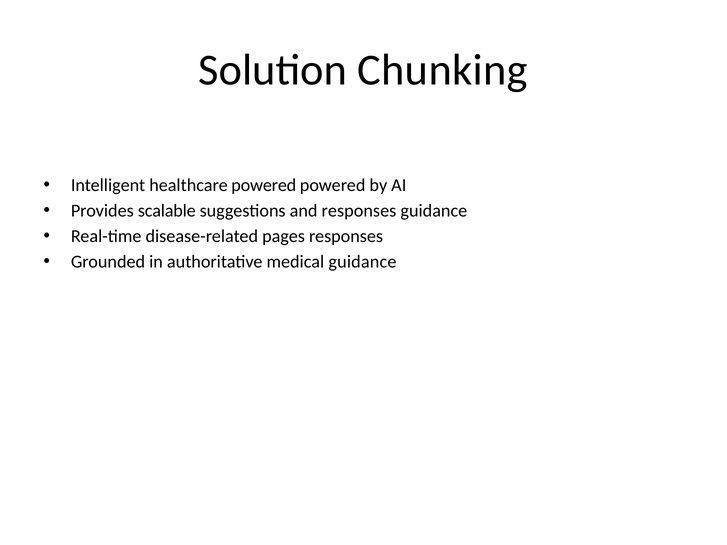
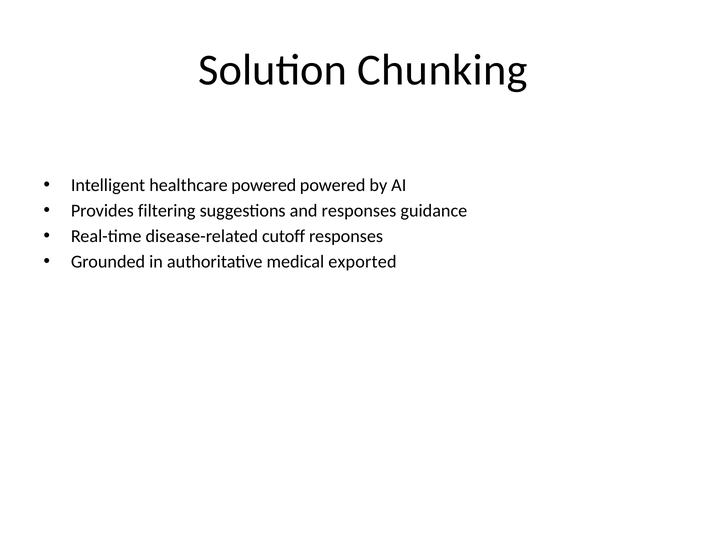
scalable: scalable -> filtering (167, 211)
pages: pages -> cutoff (284, 236)
medical guidance: guidance -> exported (362, 262)
